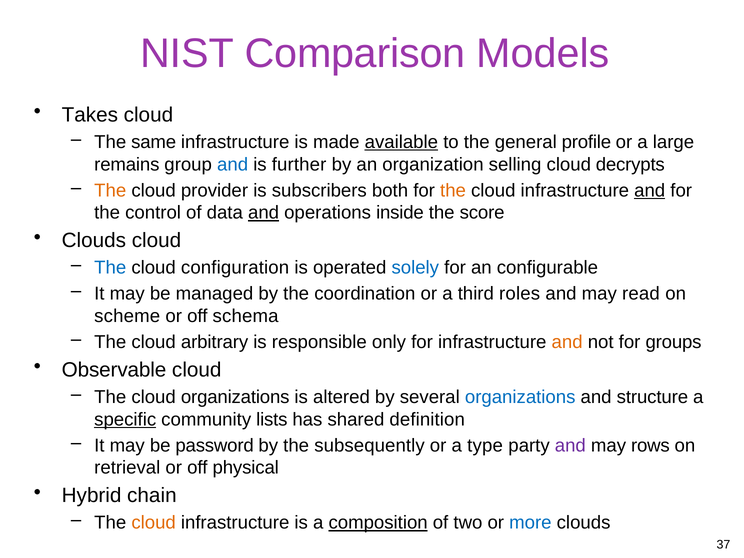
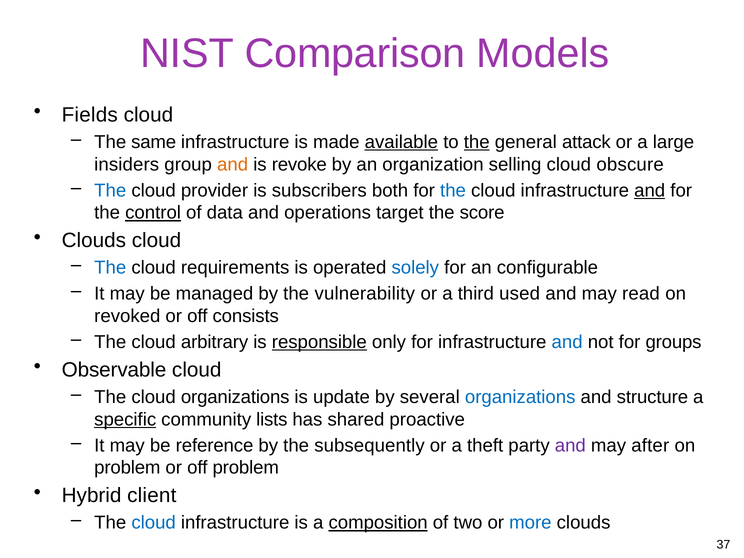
Takes: Takes -> Fields (90, 115)
the underline: none -> present (477, 142)
profile: profile -> attack (586, 142)
remains: remains -> insiders (127, 164)
and colour: blue -> orange (233, 164)
further: further -> revoke (299, 164)
decrypts: decrypts -> obscure (630, 164)
The colour: orange -> blue (110, 190)
the colour: orange -> blue (453, 190)
control underline: none -> present (153, 213)
and underline: present -> none (264, 213)
inside: inside -> target (400, 213)
configuration: configuration -> requirements (235, 268)
coordination: coordination -> vulnerability (365, 294)
roles: roles -> used (520, 294)
scheme: scheme -> revoked (127, 316)
schema: schema -> consists (246, 316)
responsible underline: none -> present (319, 342)
and colour: orange -> blue (567, 342)
altered: altered -> update (341, 397)
definition: definition -> proactive (427, 419)
password: password -> reference (215, 445)
type: type -> theft (485, 445)
rows: rows -> after (650, 445)
retrieval: retrieval -> problem (127, 468)
off physical: physical -> problem (246, 468)
chain: chain -> client (152, 496)
cloud colour: orange -> blue (154, 523)
